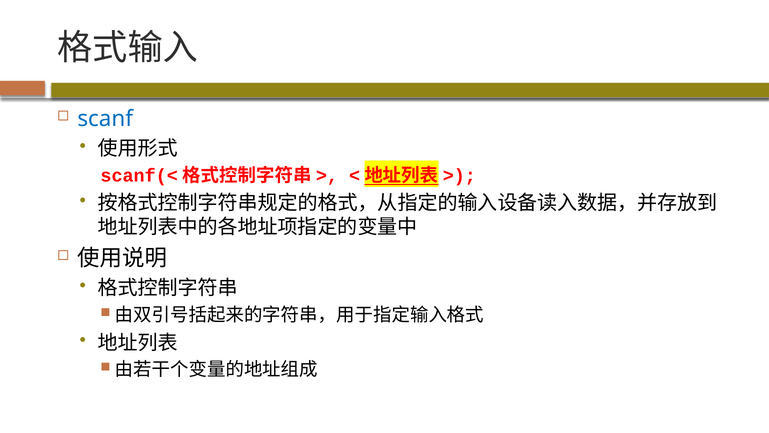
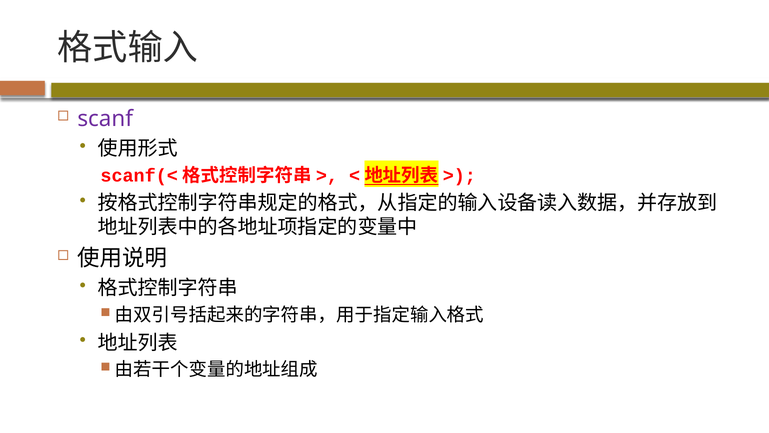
scanf colour: blue -> purple (105, 119)
